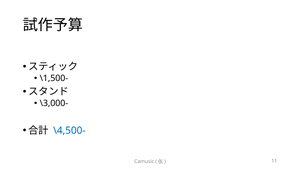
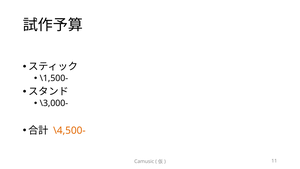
\4,500- colour: blue -> orange (69, 130)
